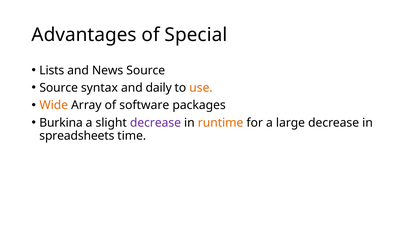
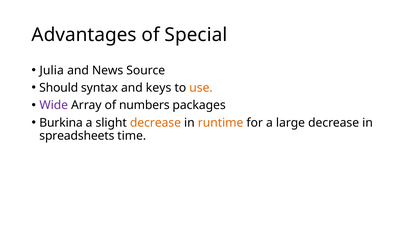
Lists: Lists -> Julia (52, 70)
Source: Source -> Should (59, 88)
daily: daily -> keys (159, 88)
Wide colour: orange -> purple (54, 105)
software: software -> numbers (144, 105)
decrease colour: purple -> orange (155, 122)
